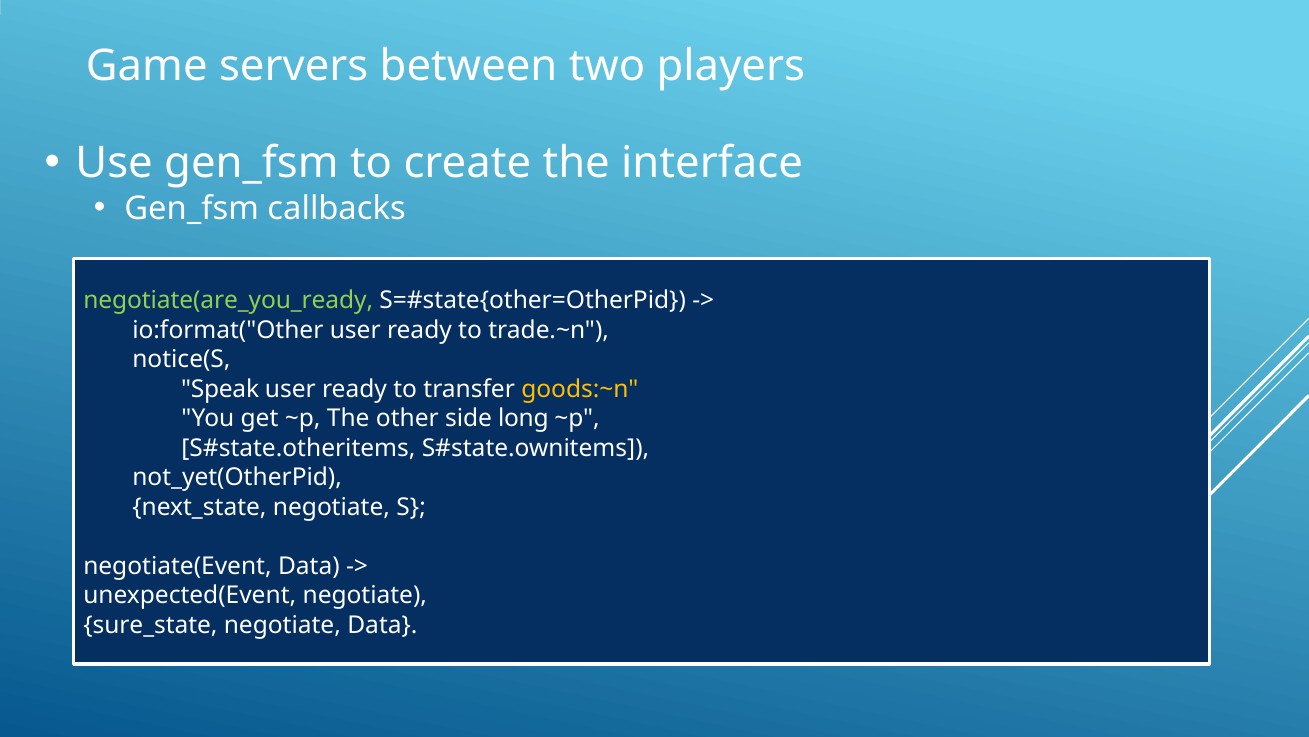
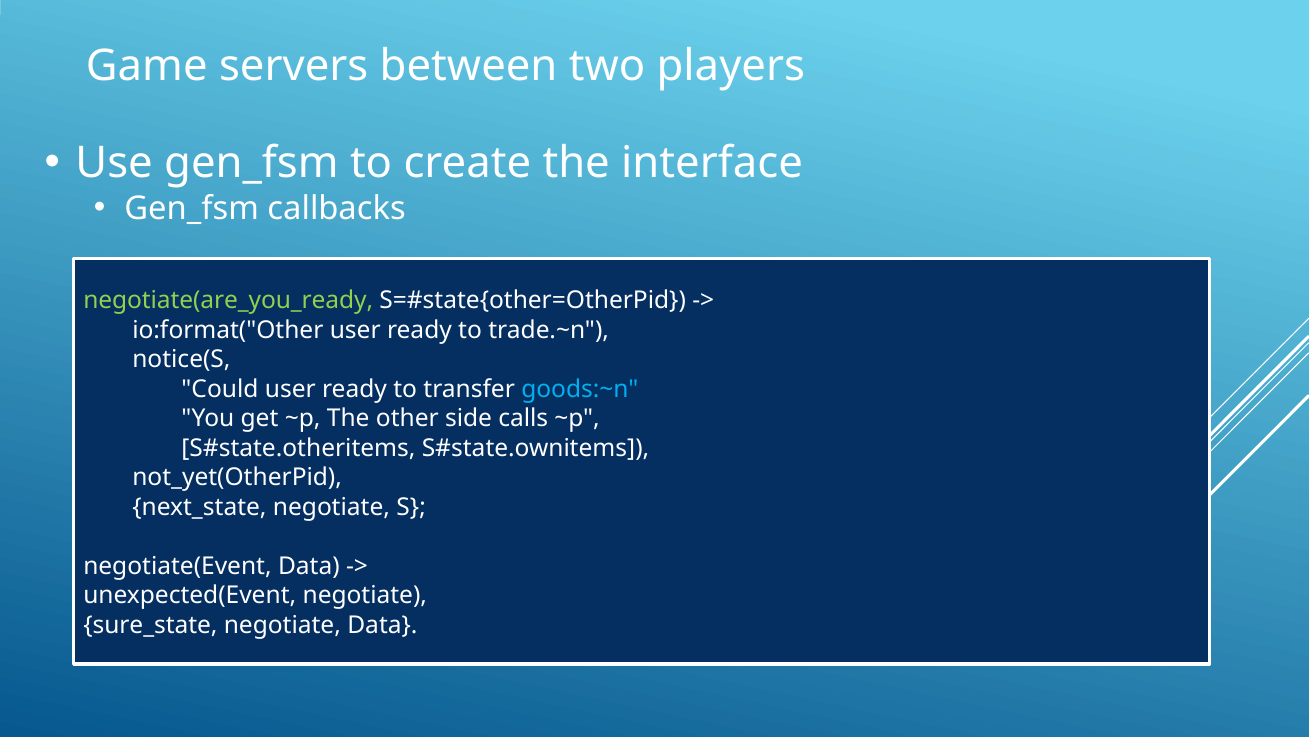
Speak: Speak -> Could (220, 389)
goods:~n colour: yellow -> light blue (580, 389)
long: long -> calls (523, 418)
